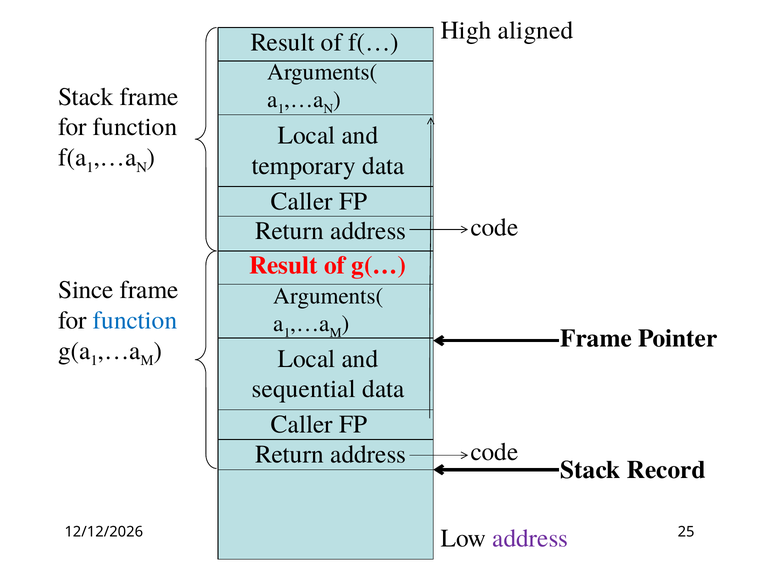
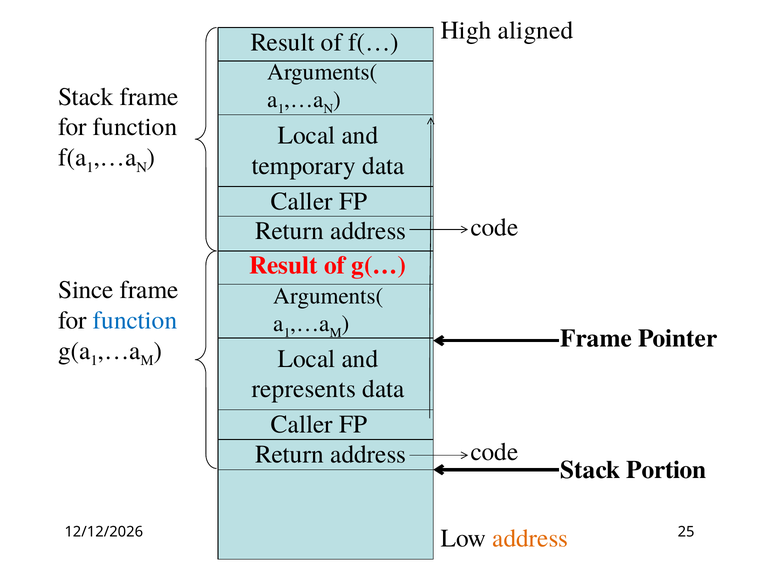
sequential: sequential -> represents (304, 389)
Record: Record -> Portion (666, 470)
address colour: purple -> orange (530, 538)
